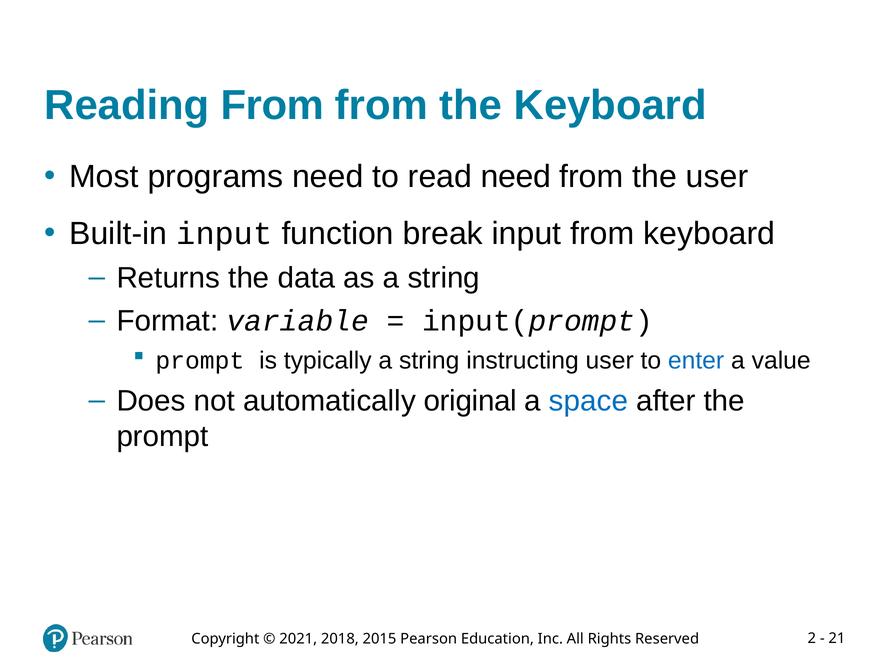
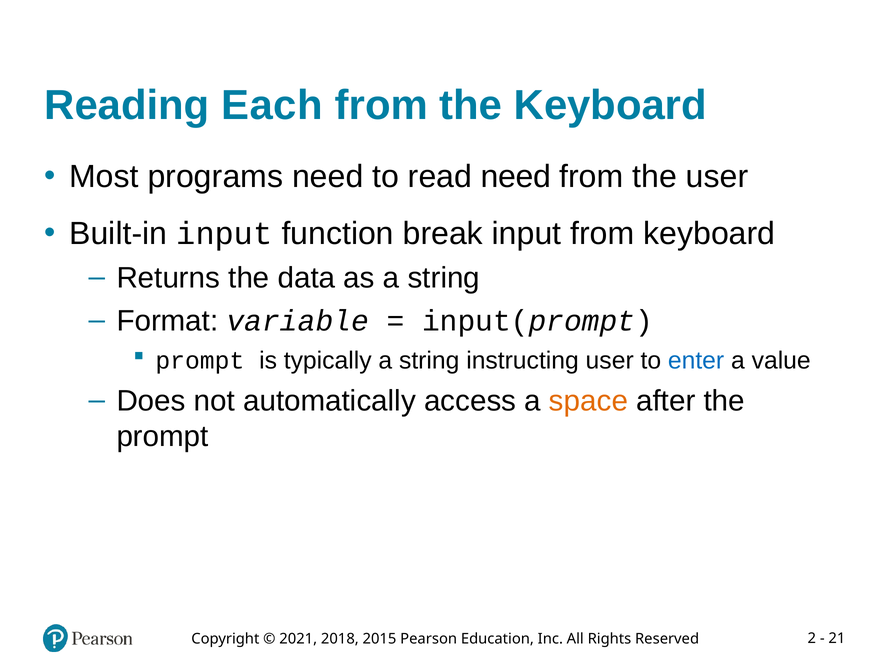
Reading From: From -> Each (272, 105)
original: original -> access (470, 401)
space colour: blue -> orange (589, 401)
